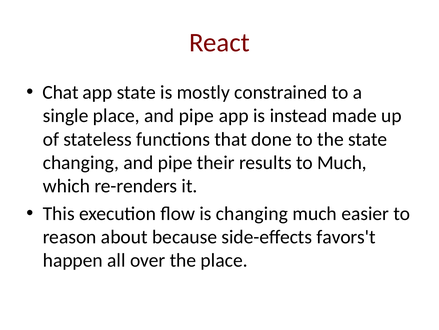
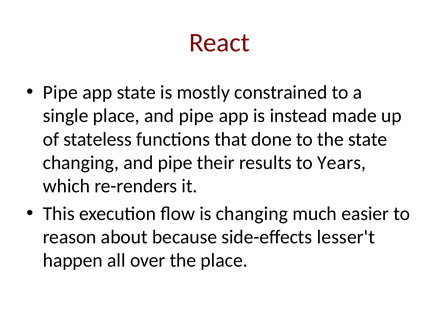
Chat: Chat -> Pipe (60, 92)
to Much: Much -> Years (342, 162)
favors't: favors't -> lesser't (346, 237)
